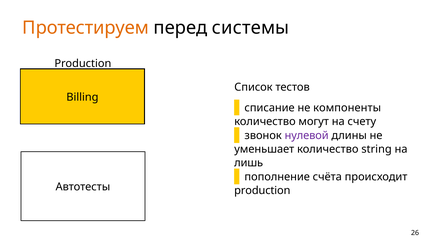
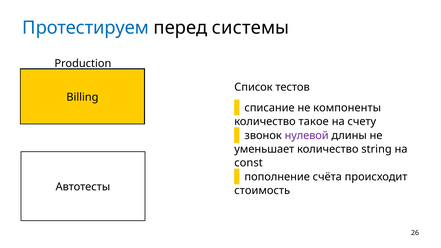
Протестируем colour: orange -> blue (86, 28)
могут: могут -> такое (314, 122)
лишь: лишь -> const (249, 163)
production: production -> стоимость (262, 191)
